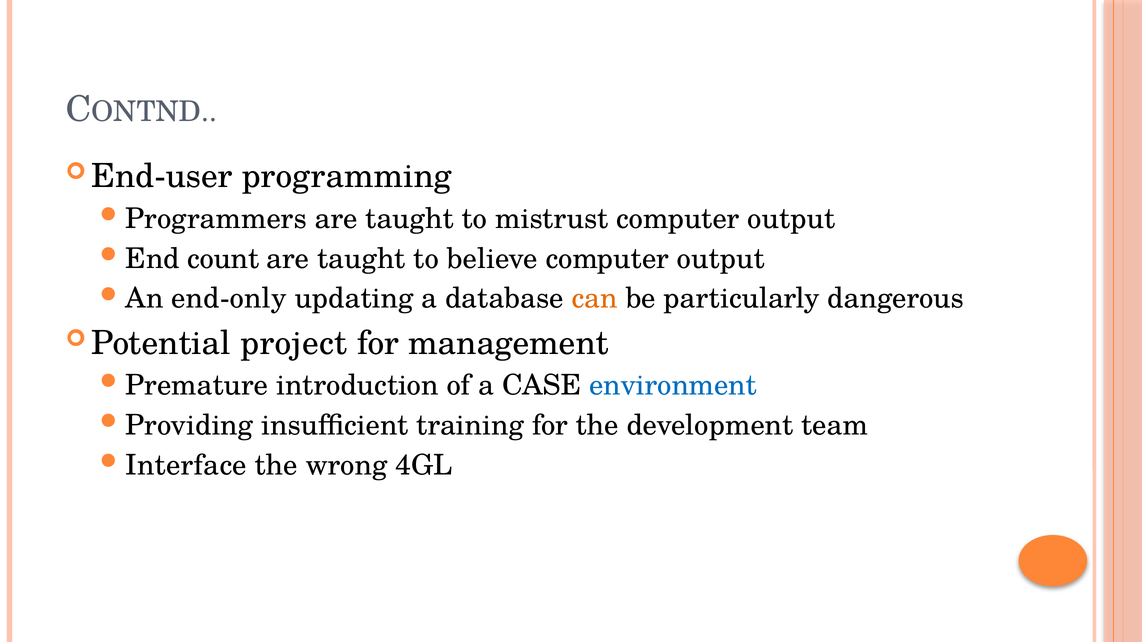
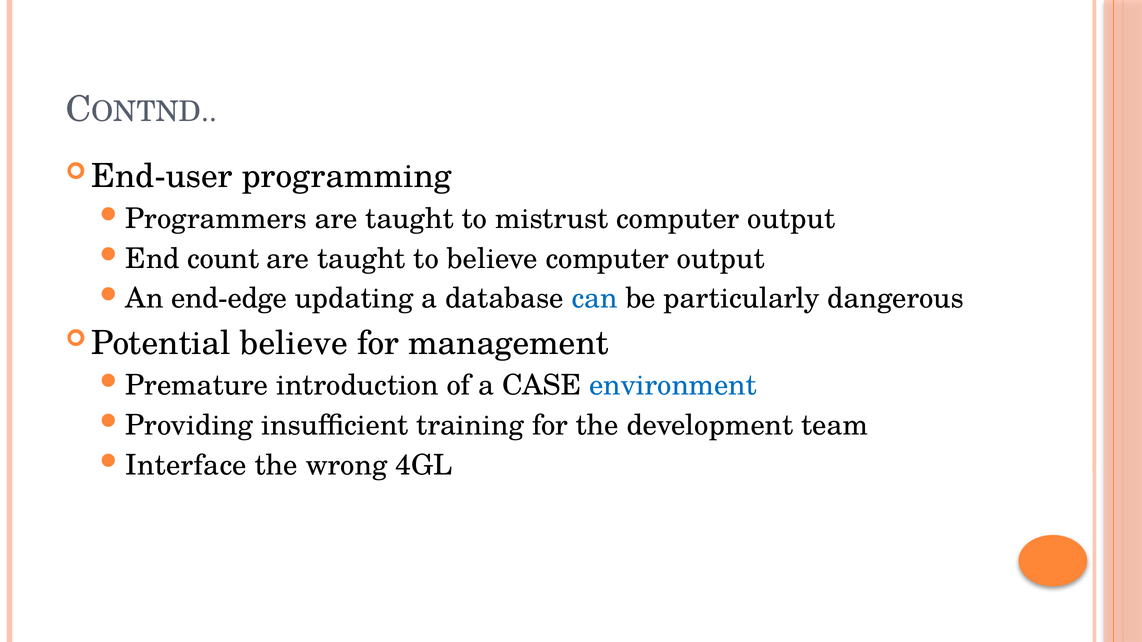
end-only: end-only -> end-edge (229, 299)
can colour: orange -> blue (595, 299)
project: project -> believe (294, 343)
